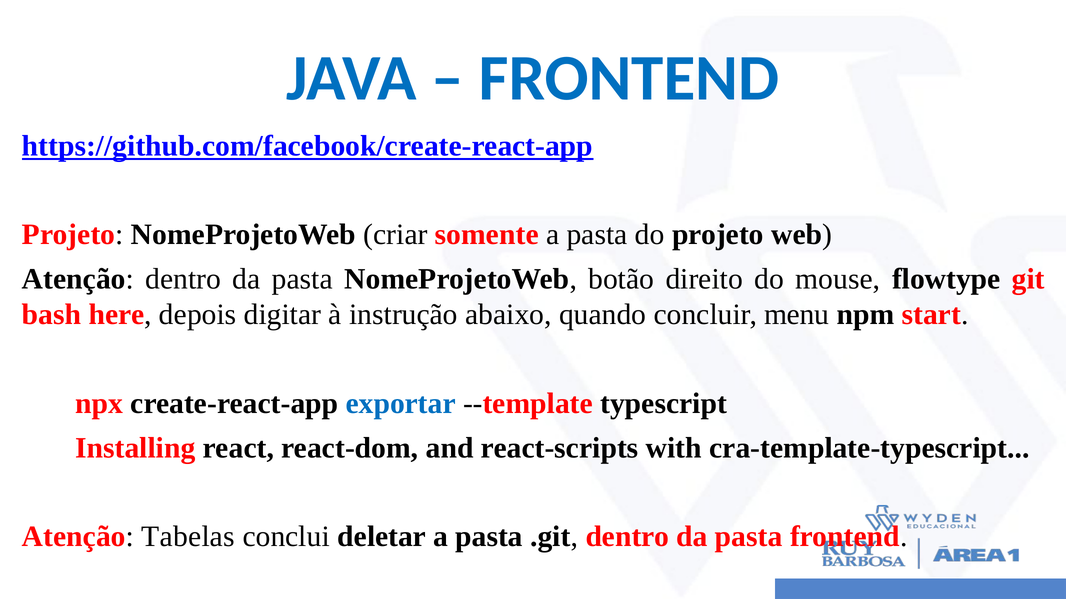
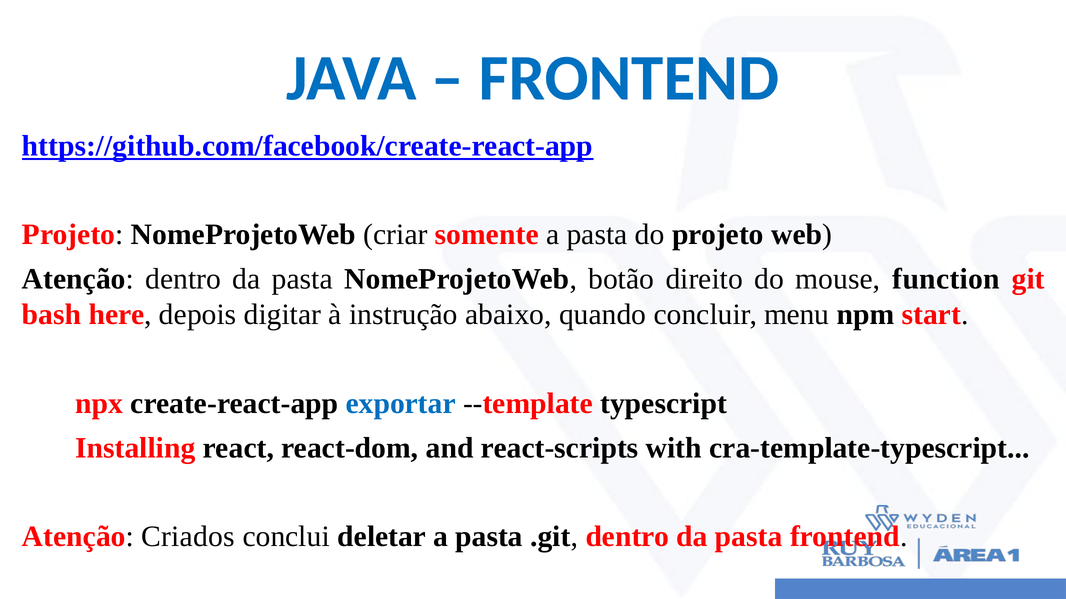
flowtype: flowtype -> function (946, 279)
Tabelas: Tabelas -> Criados (188, 537)
